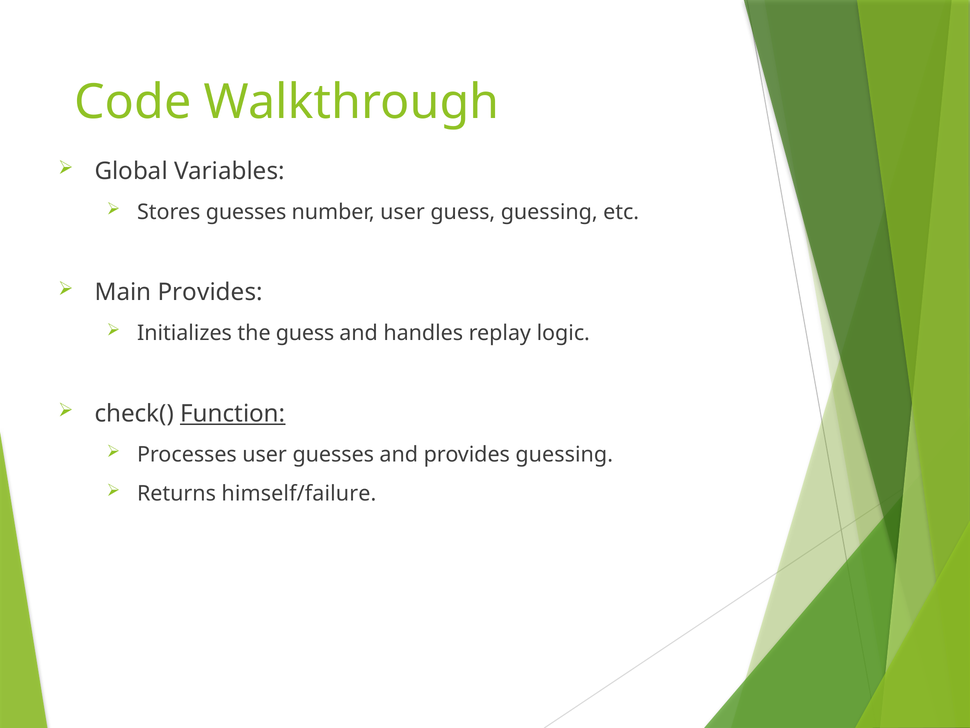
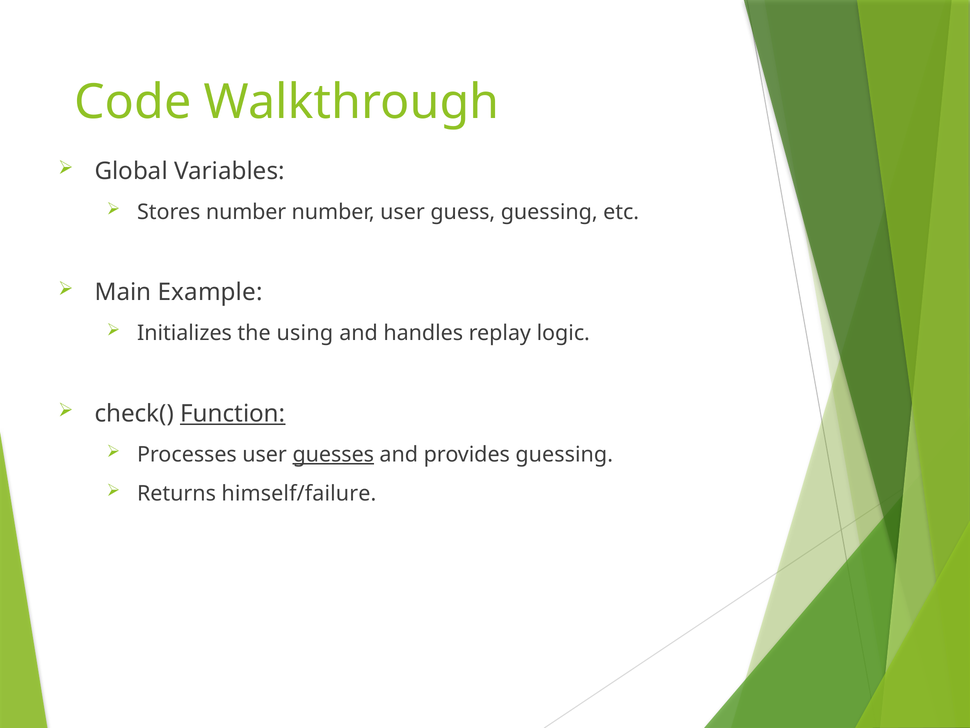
Stores guesses: guesses -> number (246, 212)
Main Provides: Provides -> Example (210, 292)
the guess: guess -> using (305, 333)
guesses underline: none -> present (333, 454)
